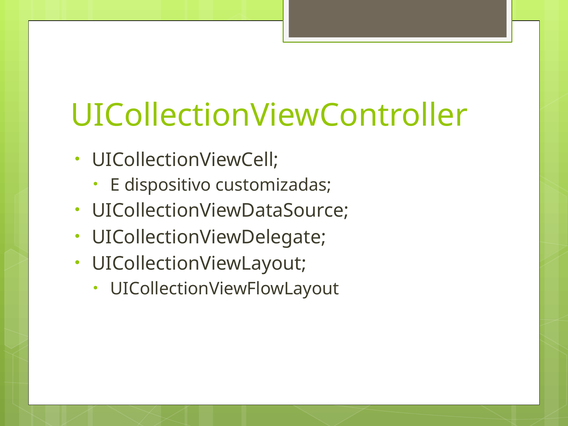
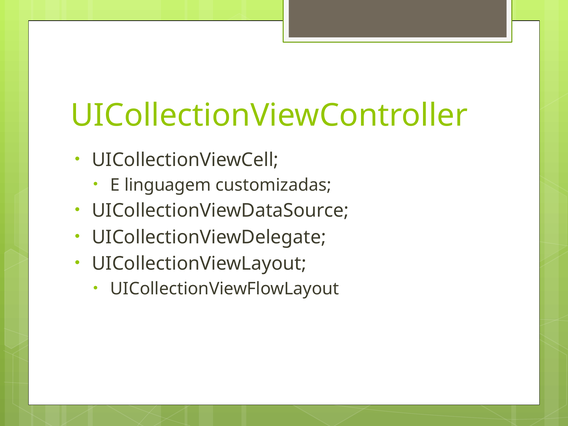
dispositivo: dispositivo -> linguagem (168, 185)
